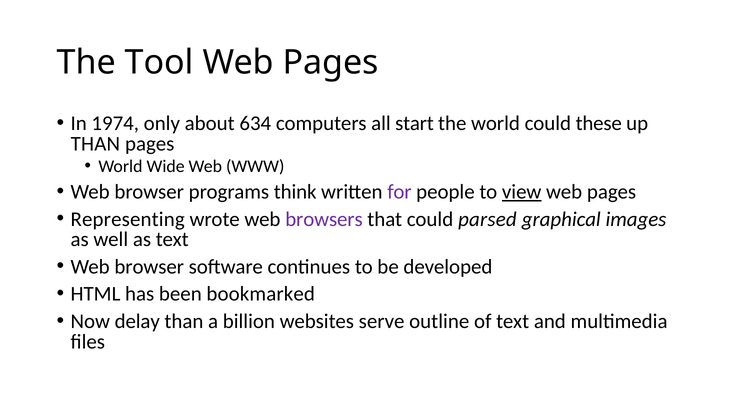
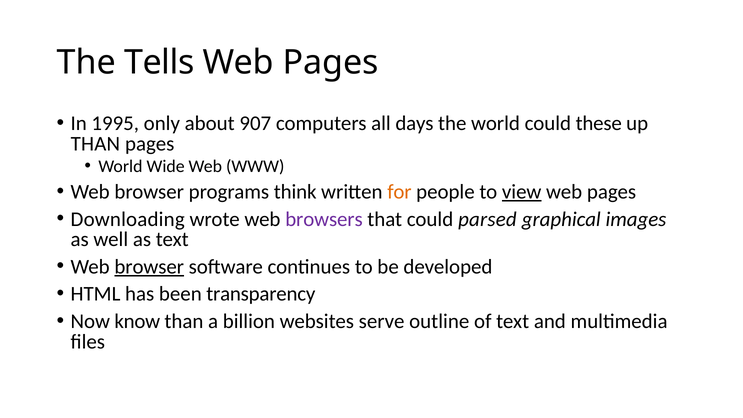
Tool: Tool -> Tells (159, 62)
1974: 1974 -> 1995 (115, 123)
634: 634 -> 907 (255, 123)
start: start -> days (414, 123)
for colour: purple -> orange (399, 192)
Representing: Representing -> Downloading (128, 219)
browser underline: none -> present (149, 267)
bookmarked: bookmarked -> transparency (261, 294)
delay: delay -> know (137, 321)
